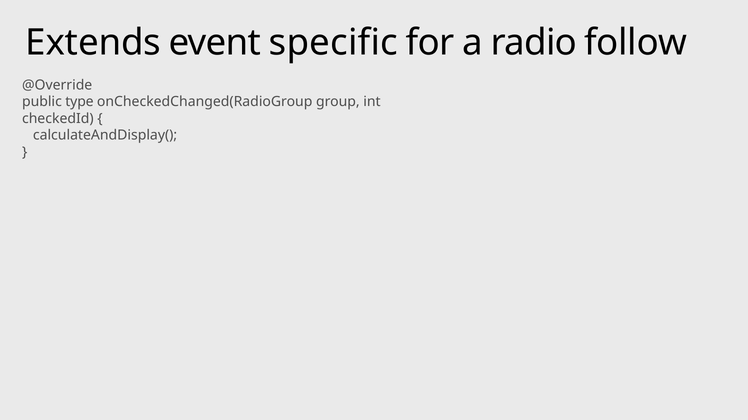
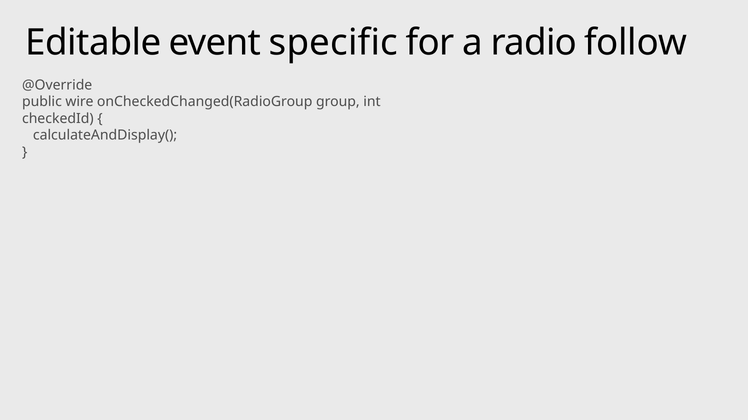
Extends: Extends -> Editable (93, 43)
type: type -> wire (79, 102)
